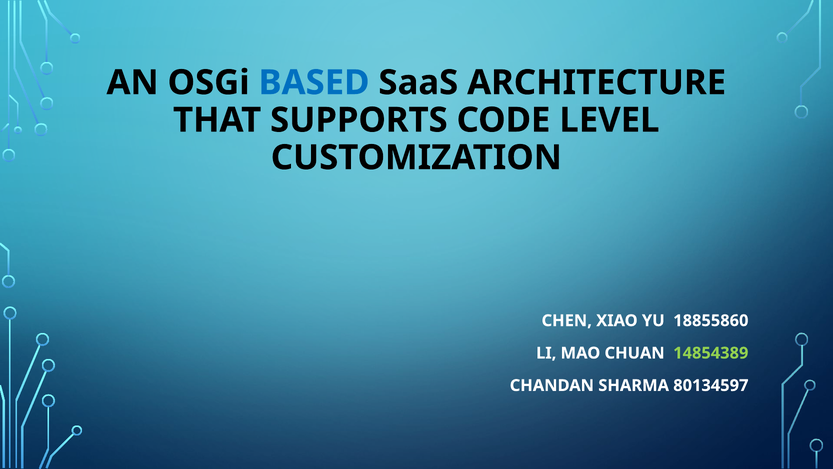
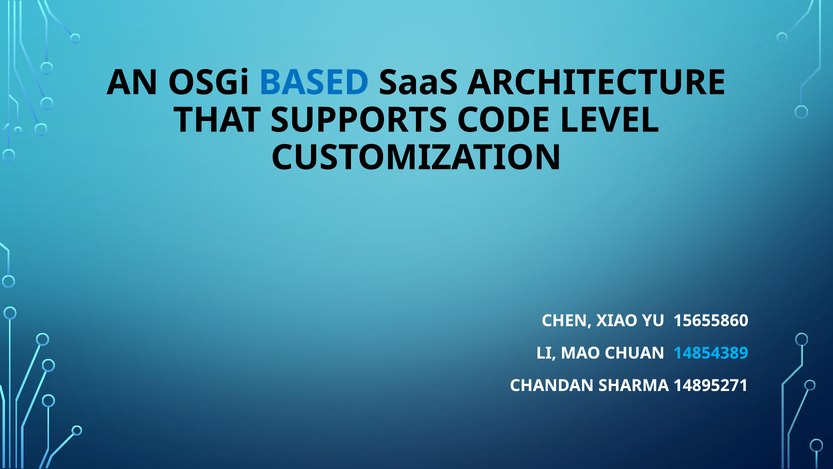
18855860: 18855860 -> 15655860 (711, 320)
14854389 colour: light green -> light blue (711, 353)
80134597: 80134597 -> 14895271 (711, 385)
